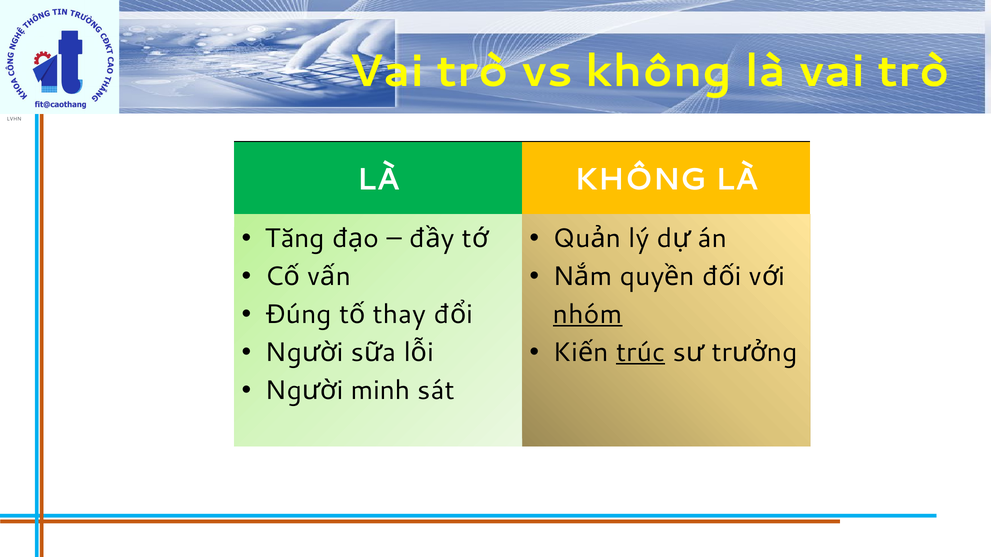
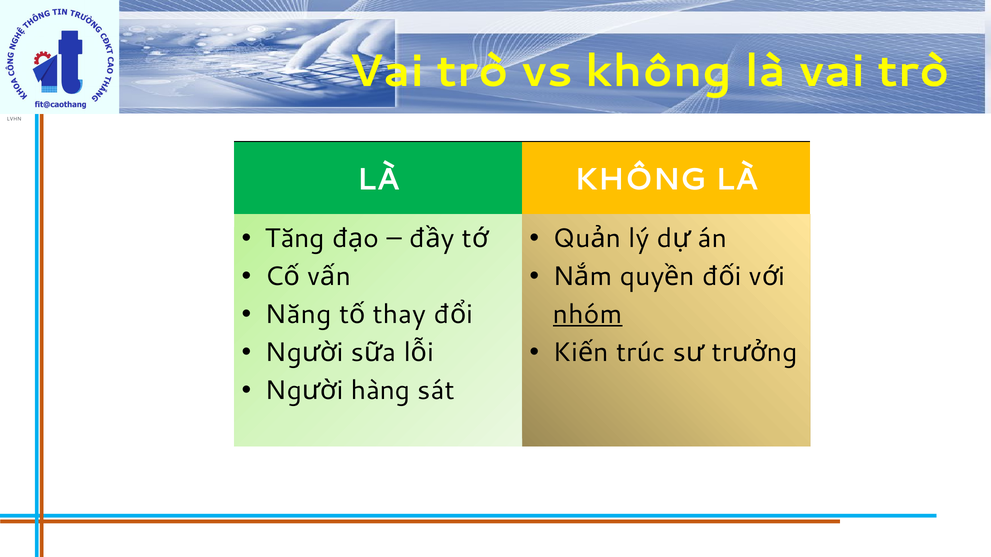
Đúng: Đúng -> Năng (298, 315)
trúc underline: present -> none (641, 353)
minh: minh -> hàng (381, 391)
